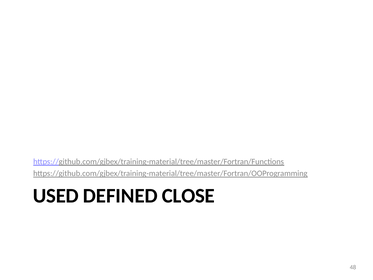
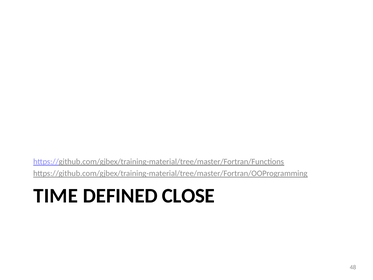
USED: USED -> TIME (56, 196)
